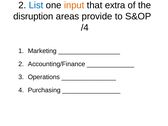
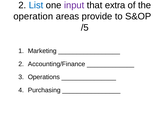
input colour: orange -> purple (74, 5)
disruption: disruption -> operation (33, 16)
/4: /4 -> /5 (85, 28)
